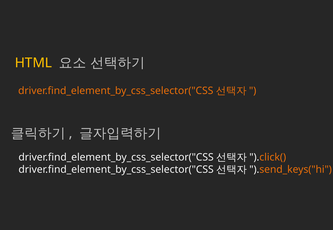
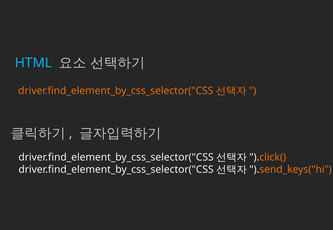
HTML colour: yellow -> light blue (33, 63)
